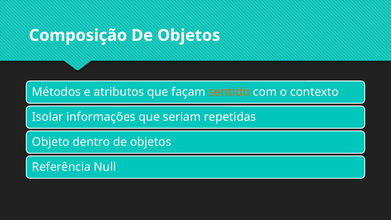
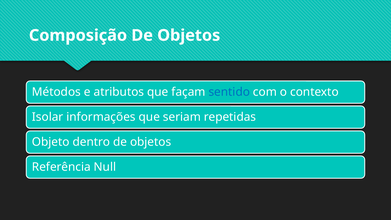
sentido colour: orange -> blue (229, 92)
